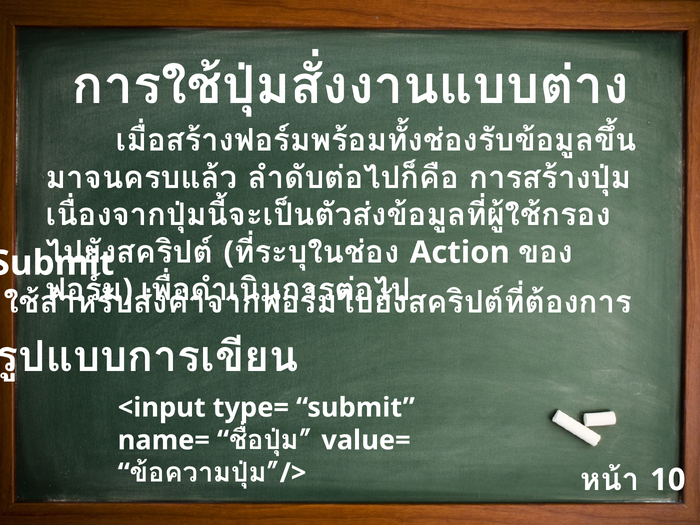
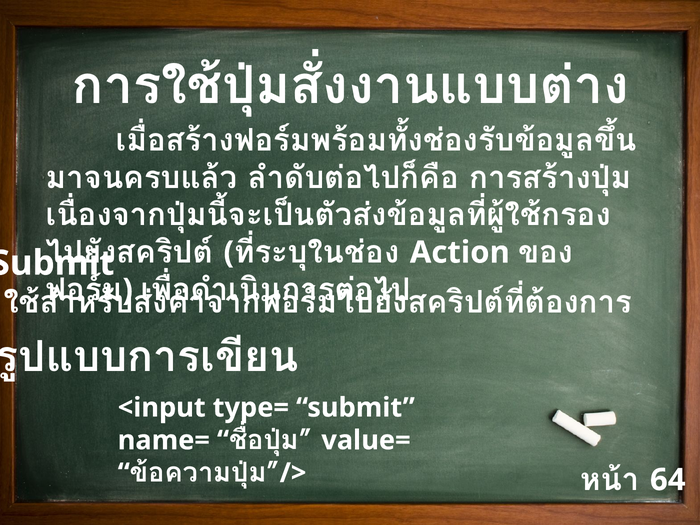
10: 10 -> 64 (668, 480)
